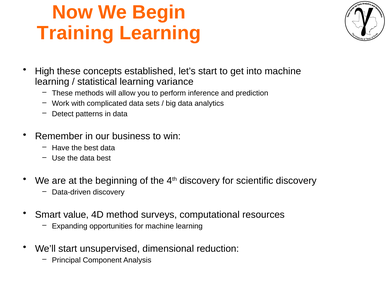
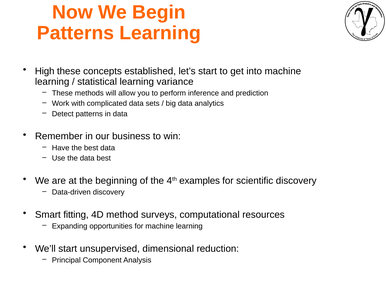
Training: Training -> Patterns (76, 33)
4th discovery: discovery -> examples (200, 181)
value: value -> fitting (76, 215)
